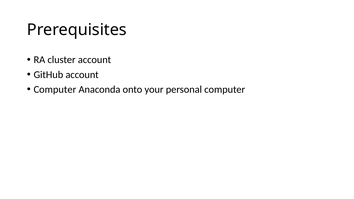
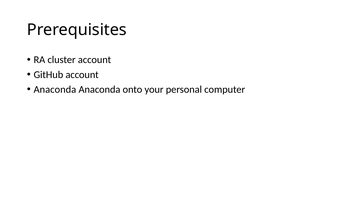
Computer: Computer -> Anaconda (55, 90)
